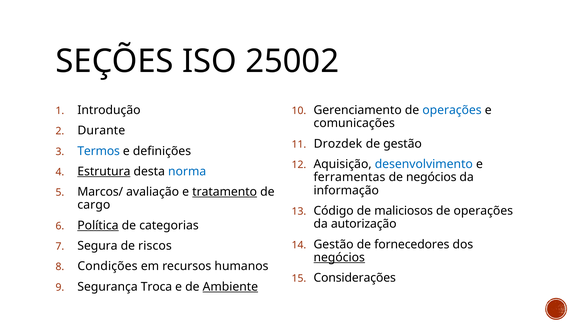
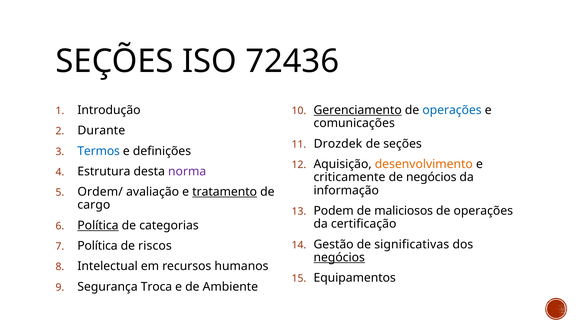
25002: 25002 -> 72436 (292, 61)
Gerenciamento underline: none -> present (358, 110)
de gestão: gestão -> seções (403, 144)
desenvolvimento colour: blue -> orange (424, 164)
Estrutura underline: present -> none (104, 171)
norma colour: blue -> purple (187, 171)
ferramentas: ferramentas -> criticamente (349, 177)
Marcos/: Marcos/ -> Ordem/ (100, 192)
Código: Código -> Podem (334, 211)
autorização: autorização -> certificação (364, 224)
fornecedores: fornecedores -> significativas (412, 244)
Segura: Segura -> Política (97, 246)
Condições: Condições -> Intelectual (108, 266)
Considerações: Considerações -> Equipamentos (355, 278)
Ambiente underline: present -> none (230, 287)
